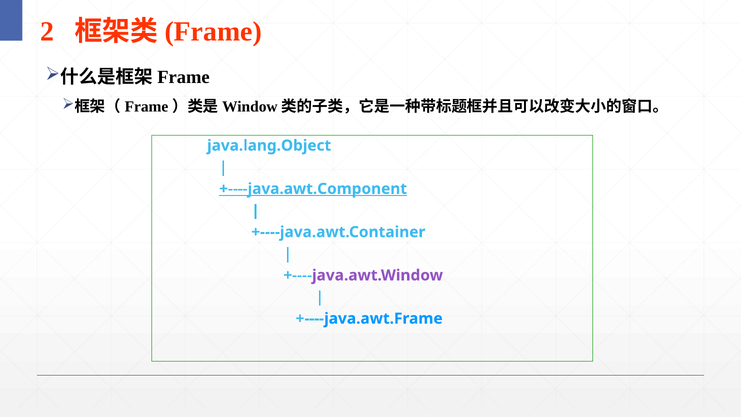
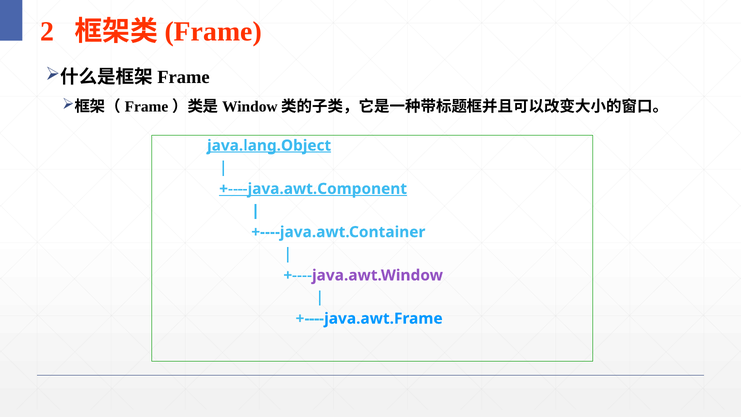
java.lang.Object underline: none -> present (269, 146)
